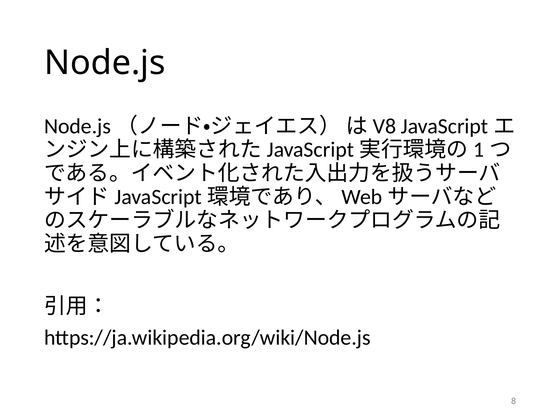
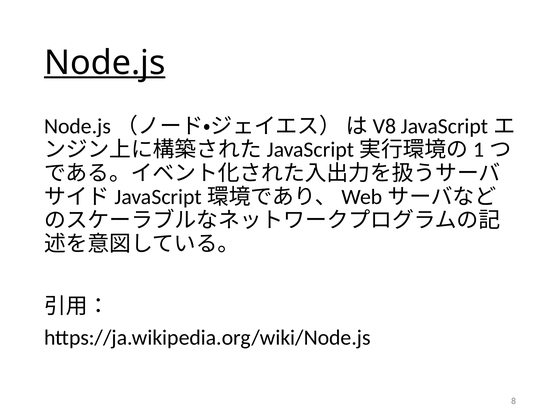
Node.js underline: none -> present (105, 63)
